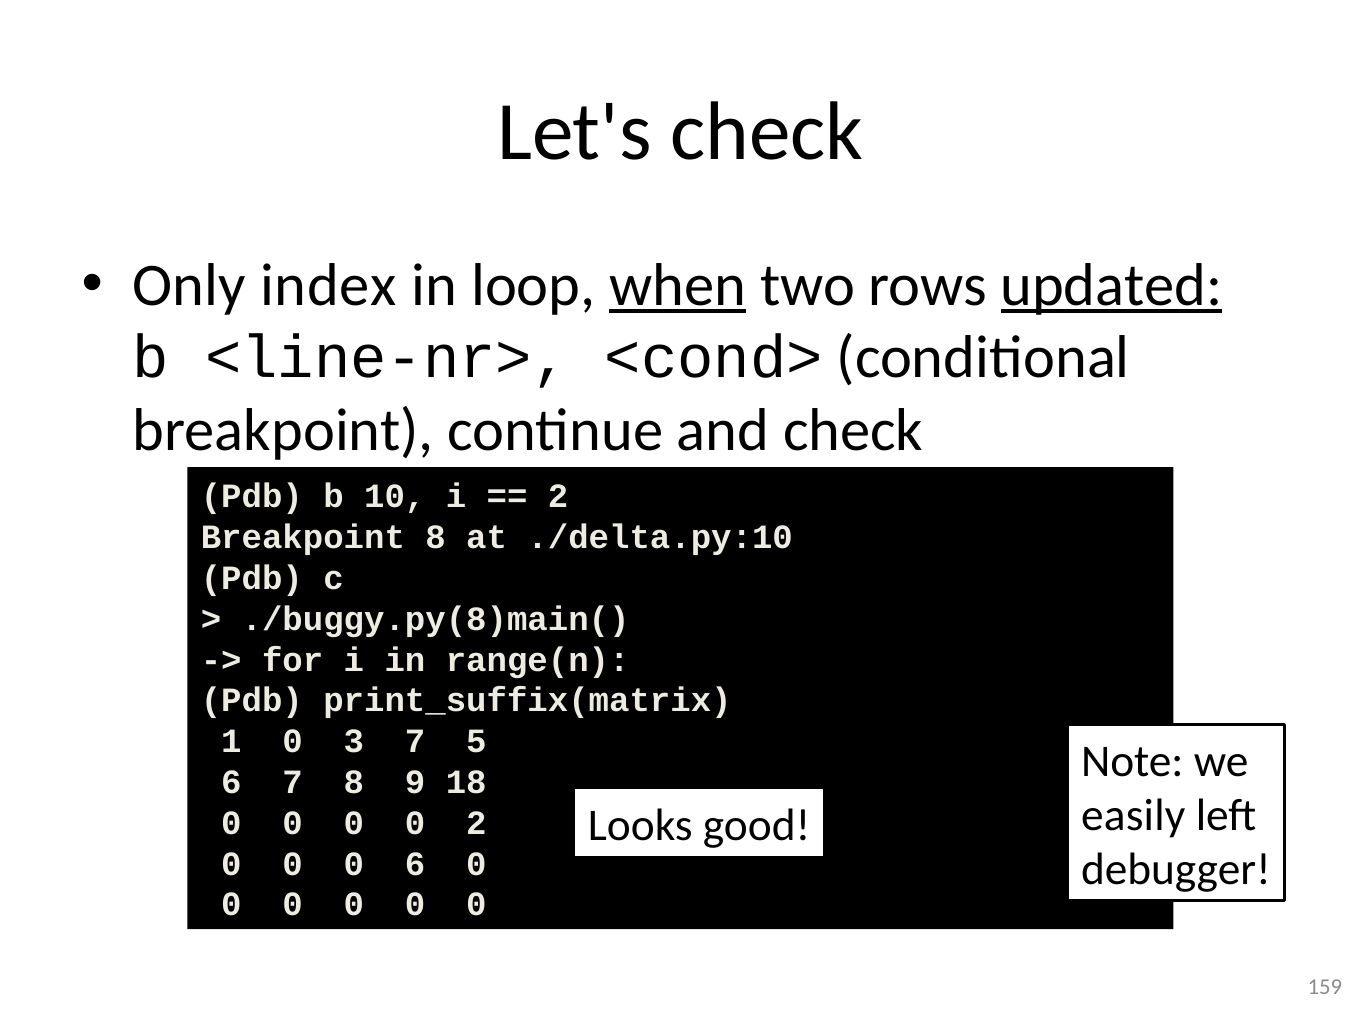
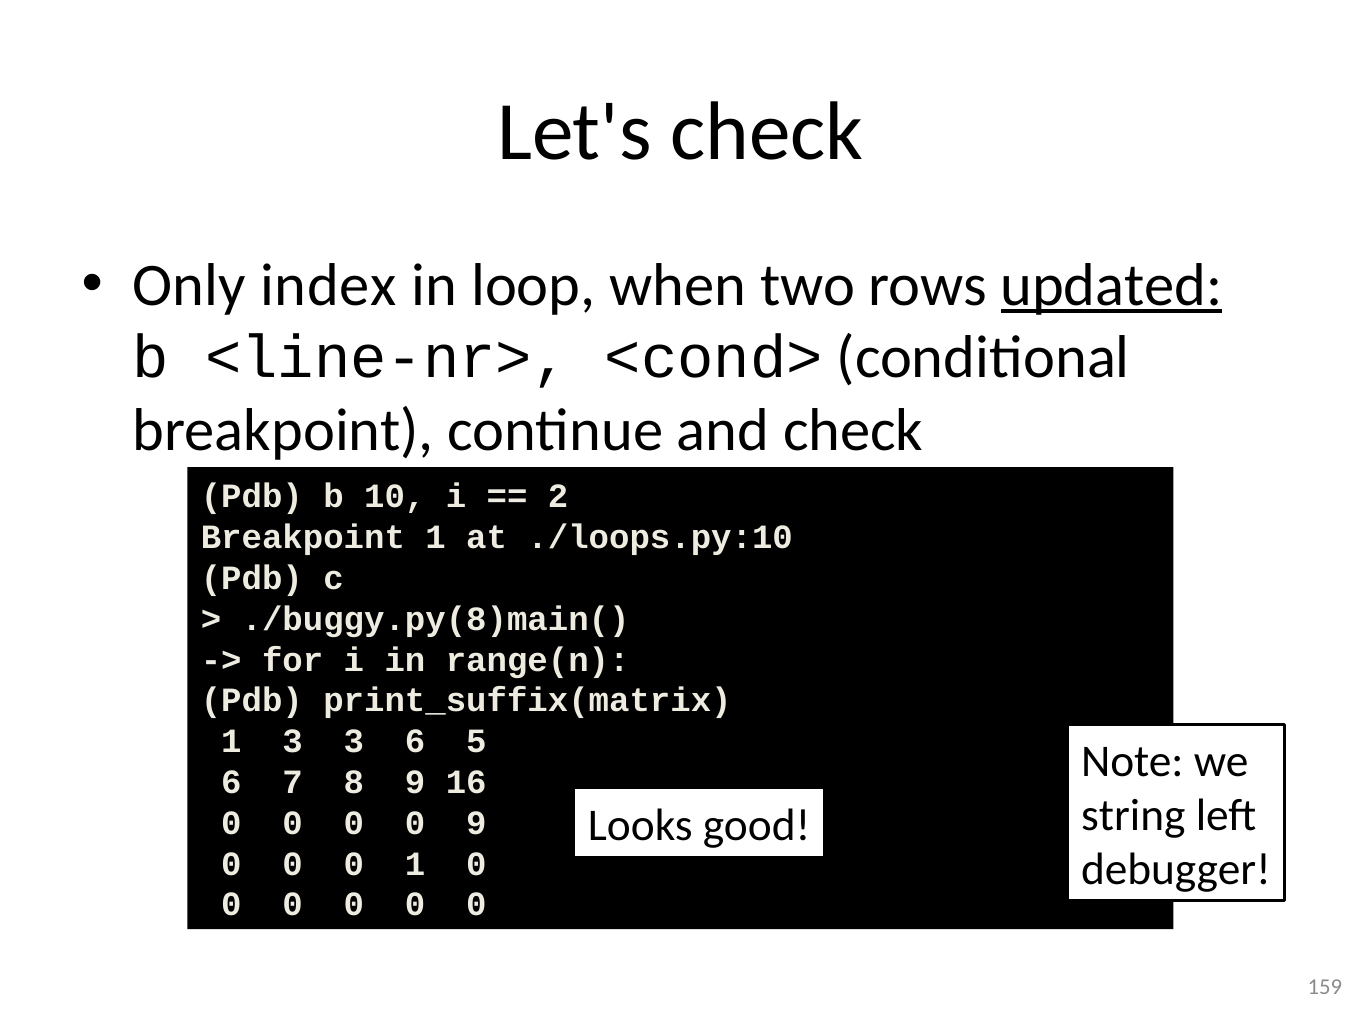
when underline: present -> none (678, 286)
Breakpoint 8: 8 -> 1 (436, 538)
./delta.py:10: ./delta.py:10 -> ./loops.py:10 (660, 538)
1 0: 0 -> 3 (293, 742)
3 7: 7 -> 6 (415, 742)
18: 18 -> 16 (466, 783)
easily: easily -> string (1133, 816)
0 2: 2 -> 9 (476, 824)
0 6: 6 -> 1 (415, 864)
